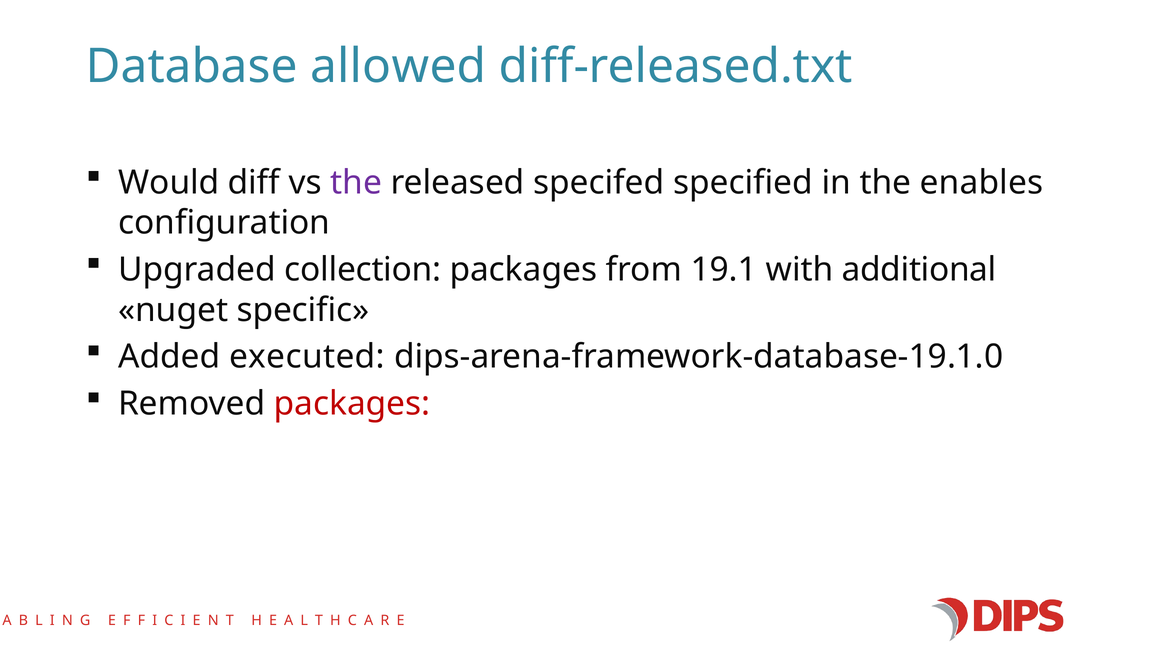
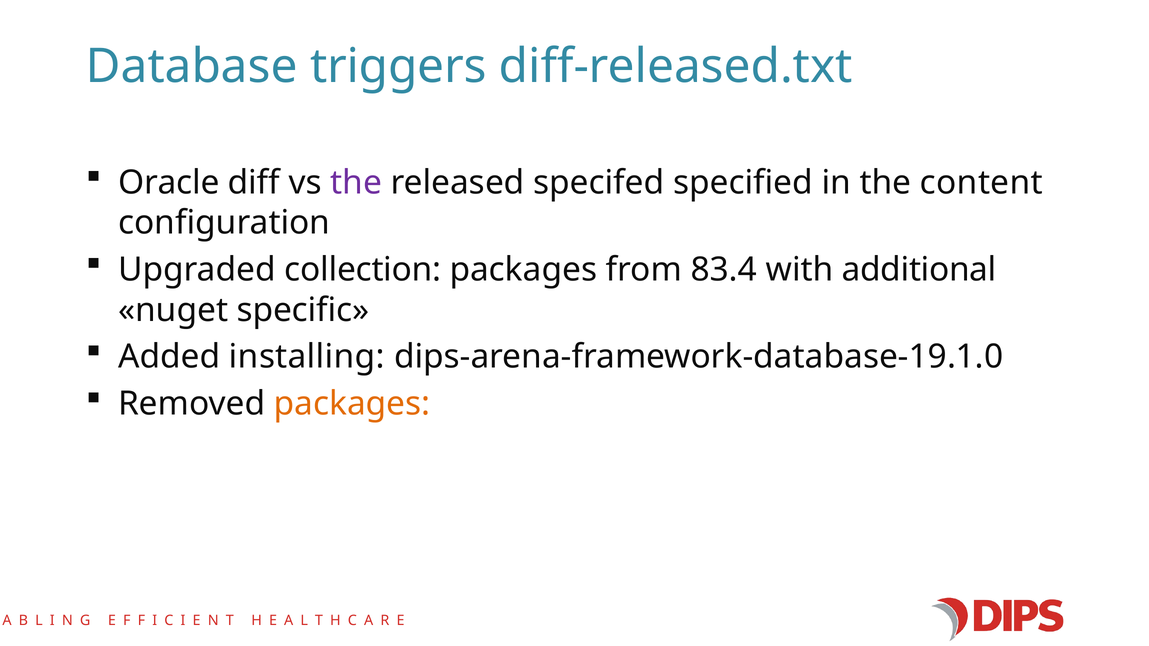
allowed: allowed -> triggers (398, 66)
Would: Would -> Oracle (169, 183)
enables: enables -> content (981, 183)
19.1: 19.1 -> 83.4 (724, 270)
executed: executed -> installing (307, 357)
packages colour: red -> orange (352, 404)
